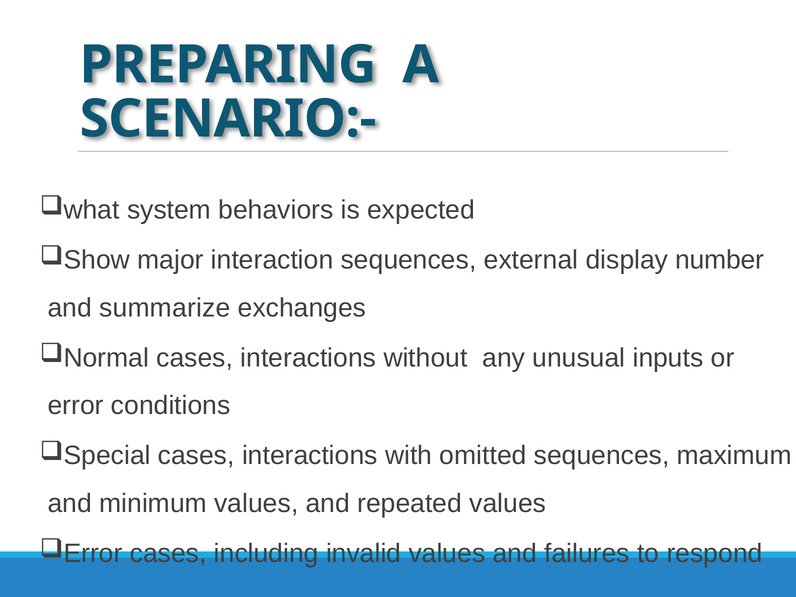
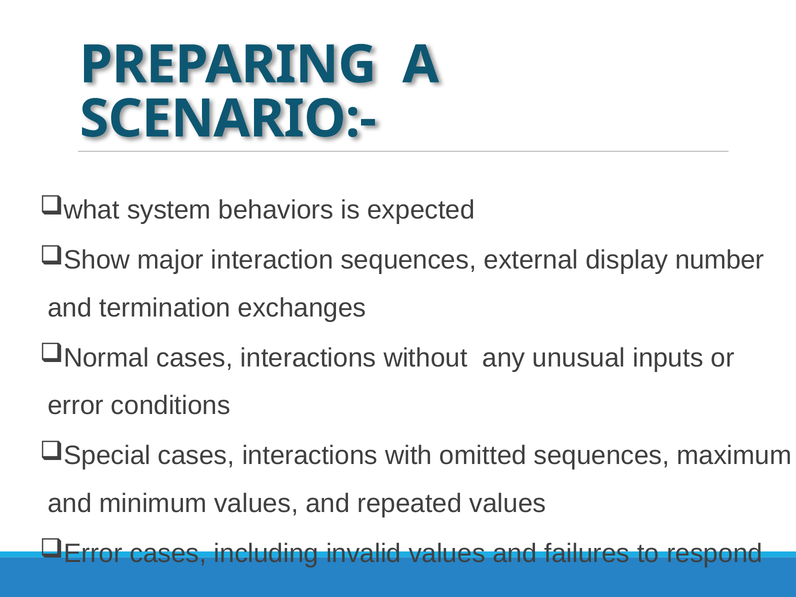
summarize: summarize -> termination (165, 308)
